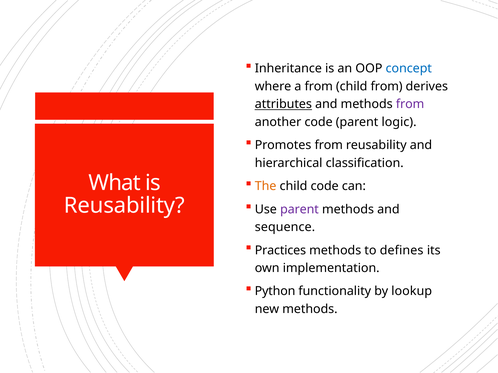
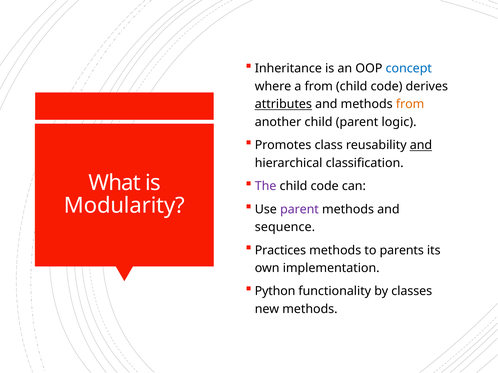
from: from -> code (387, 86)
from colour: purple -> orange (410, 104)
another code: code -> child (319, 122)
Promotes from: from -> class (329, 145)
and underline: none -> present (421, 145)
The colour: orange -> purple (266, 186)
Reusability: Reusability -> Modularity (124, 206)
defines: defines -> parents (402, 251)
lookup: lookup -> classes (412, 292)
